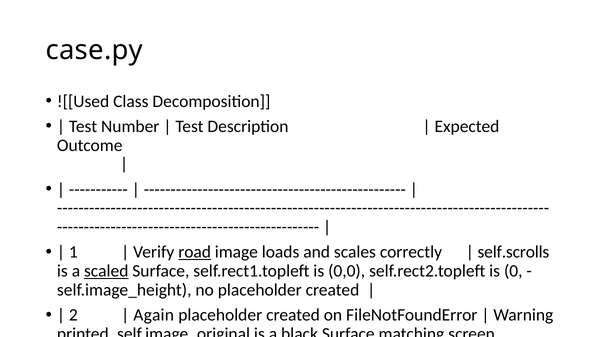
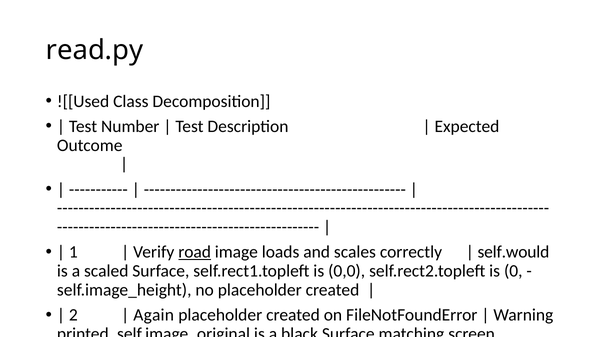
case.py: case.py -> read.py (95, 50)
self.scrolls: self.scrolls -> self.would (513, 253)
scaled underline: present -> none (106, 271)
